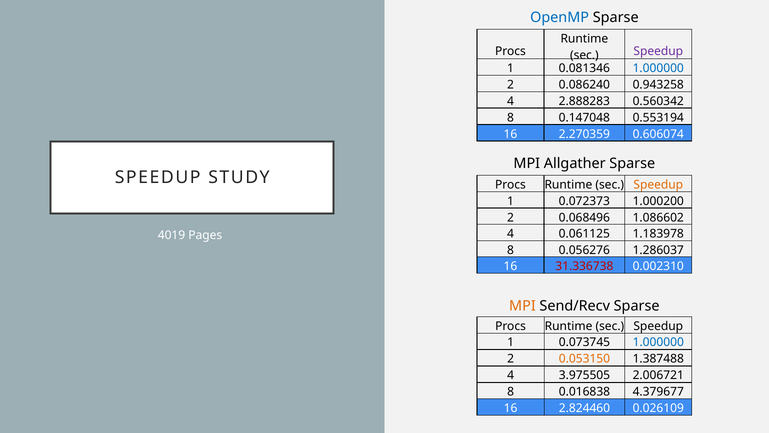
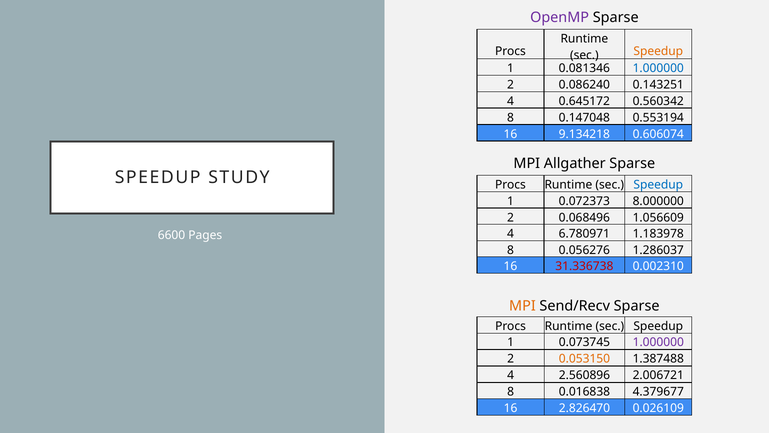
OpenMP colour: blue -> purple (560, 17)
Speedup colour: purple -> orange (658, 51)
0.943258: 0.943258 -> 0.143251 (658, 85)
2.888283: 2.888283 -> 0.645172 (584, 101)
2.270359: 2.270359 -> 9.134218 (584, 134)
Speedup colour: orange -> blue (658, 185)
1.000200: 1.000200 -> 8.000000 (658, 201)
1.086602: 1.086602 -> 1.056609 (658, 217)
0.061125: 0.061125 -> 6.780971 (584, 234)
4019: 4019 -> 6600 (172, 235)
1.000000 colour: blue -> purple (658, 342)
3.975505: 3.975505 -> 2.560896 (584, 375)
2.824460: 2.824460 -> 2.826470 (584, 408)
